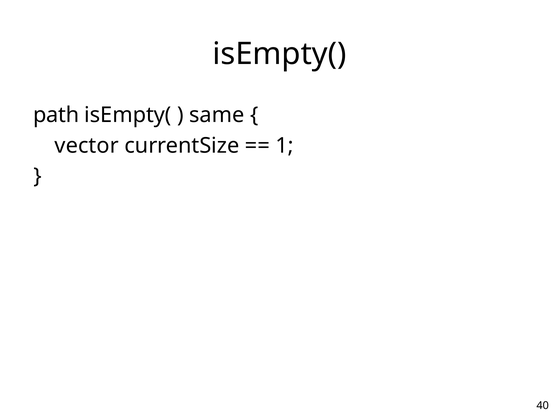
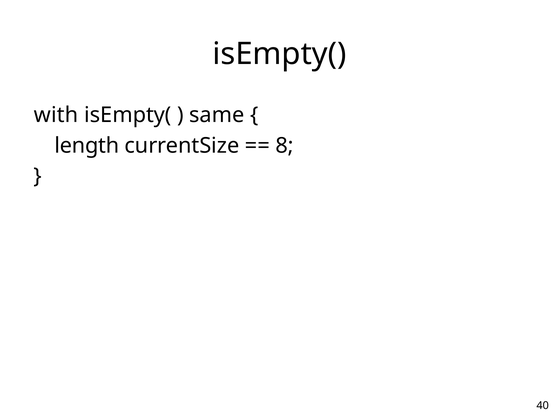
path: path -> with (56, 115)
vector: vector -> length (87, 146)
1: 1 -> 8 (285, 146)
